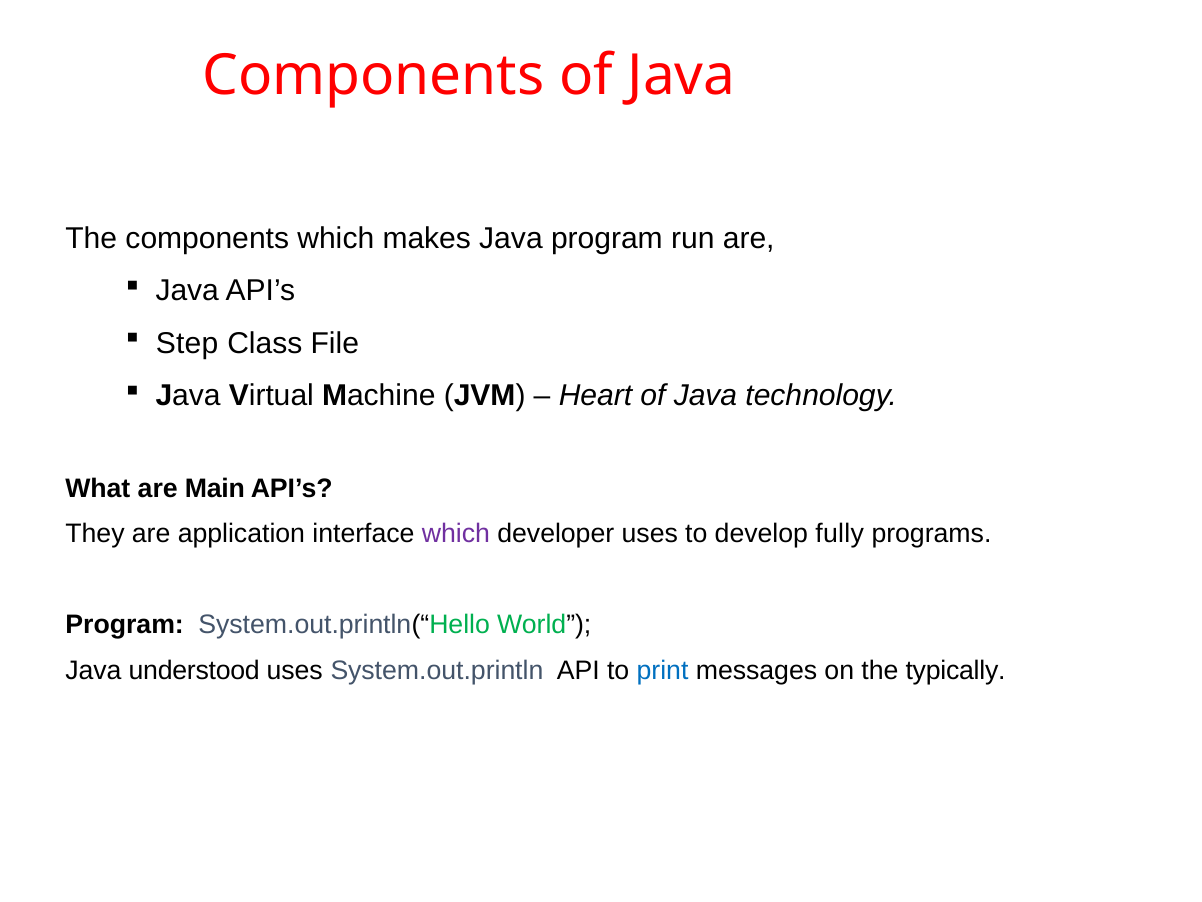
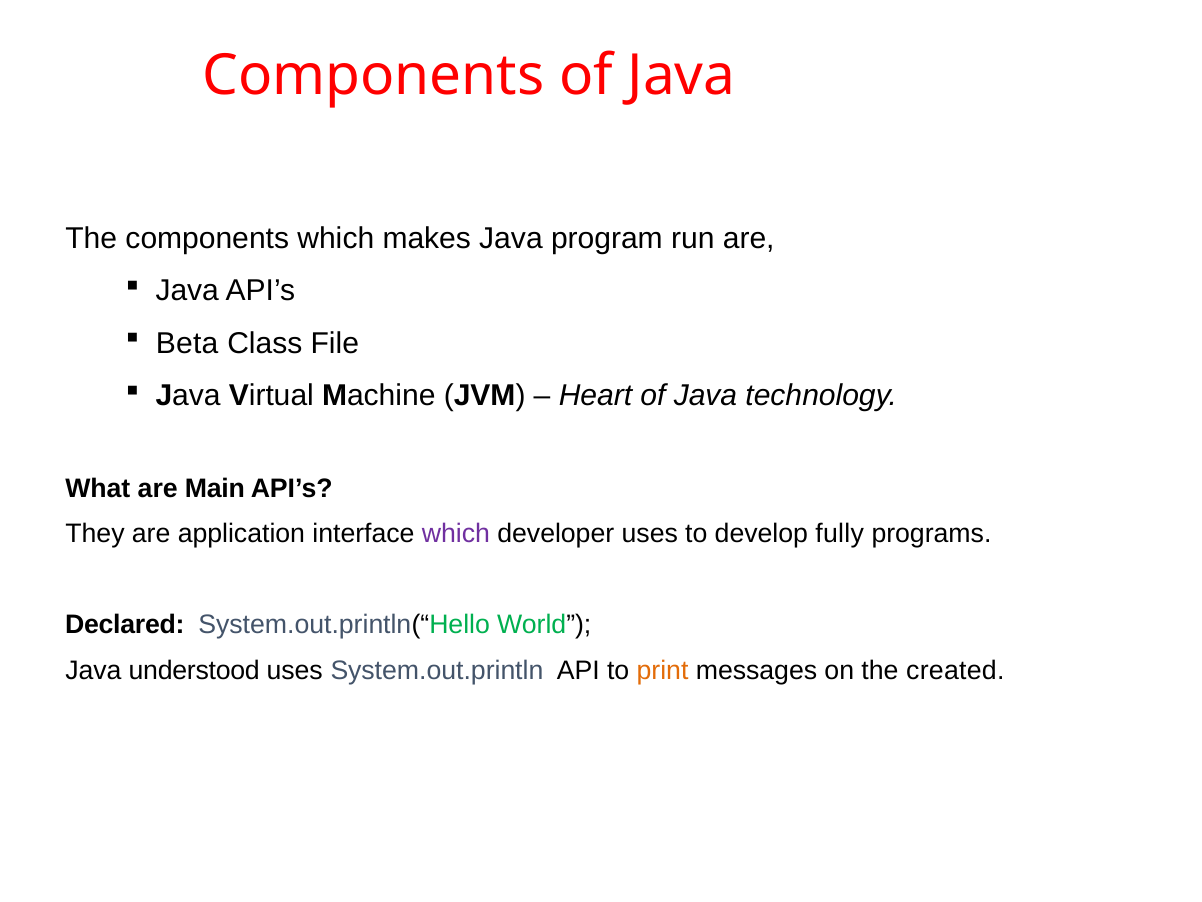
Step: Step -> Beta (187, 343)
Program: Program -> Declared (125, 625)
print colour: blue -> orange (663, 670)
typically: typically -> created (955, 670)
